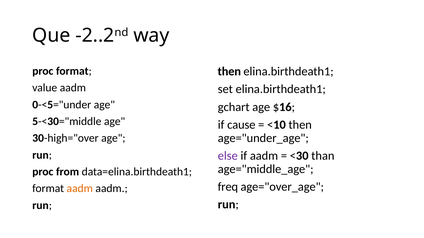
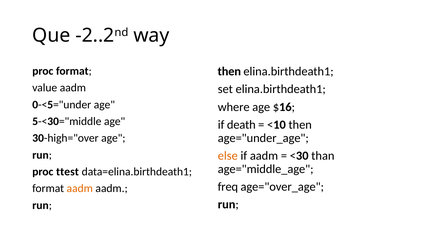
gchart: gchart -> where (234, 107)
cause: cause -> death (241, 125)
else colour: purple -> orange (228, 156)
from: from -> ttest (67, 172)
